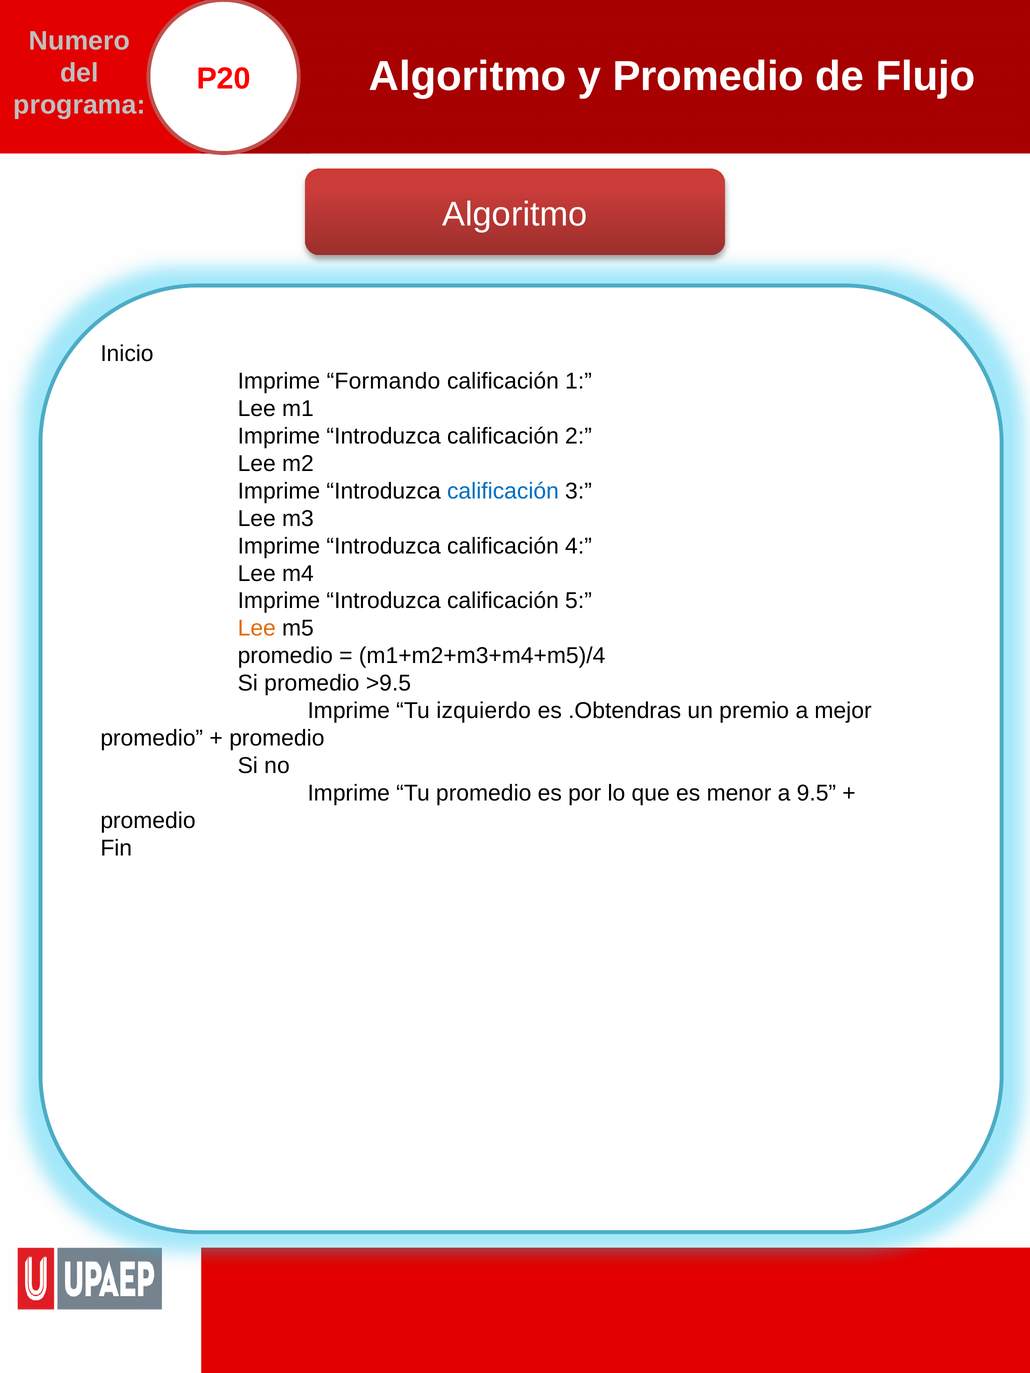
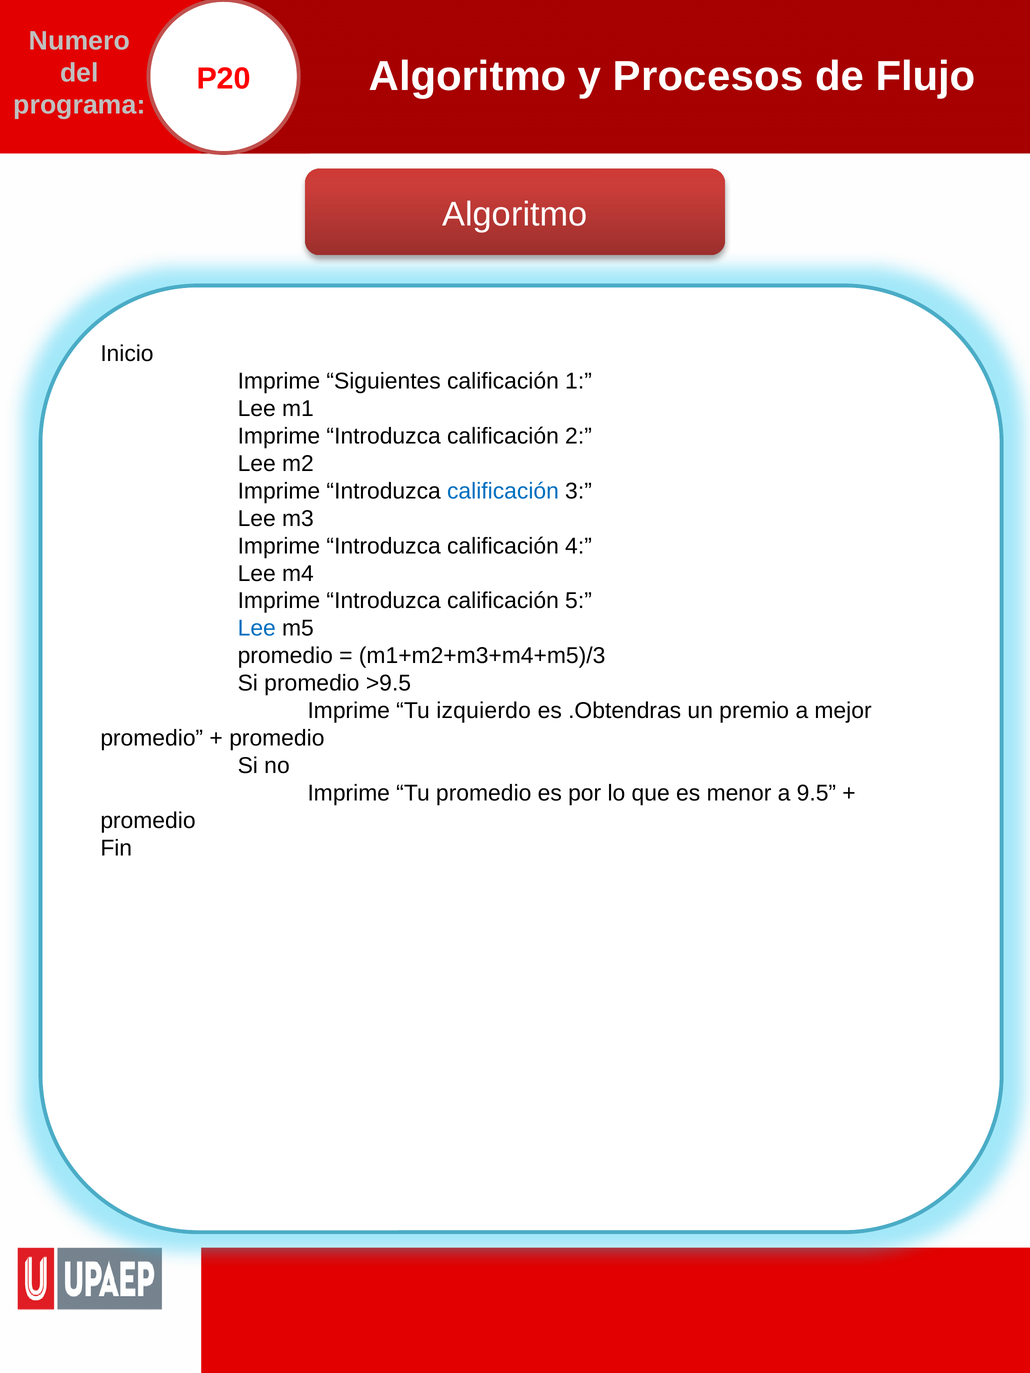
y Promedio: Promedio -> Procesos (708, 77)
Formando: Formando -> Siguientes (384, 381)
Lee colour: orange -> blue (257, 629)
m1+m2+m3+m4+m5)/4: m1+m2+m3+m4+m5)/4 -> m1+m2+m3+m4+m5)/3 (482, 656)
